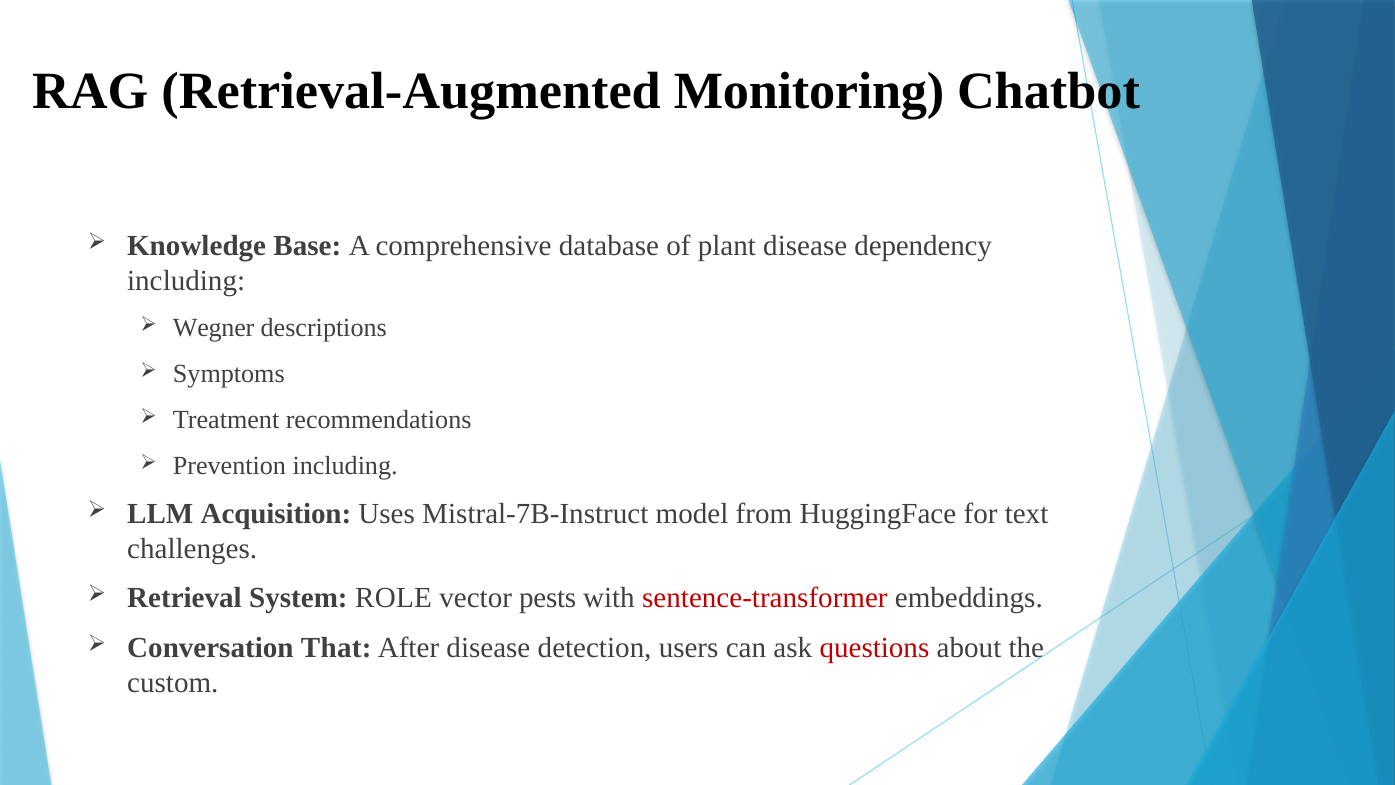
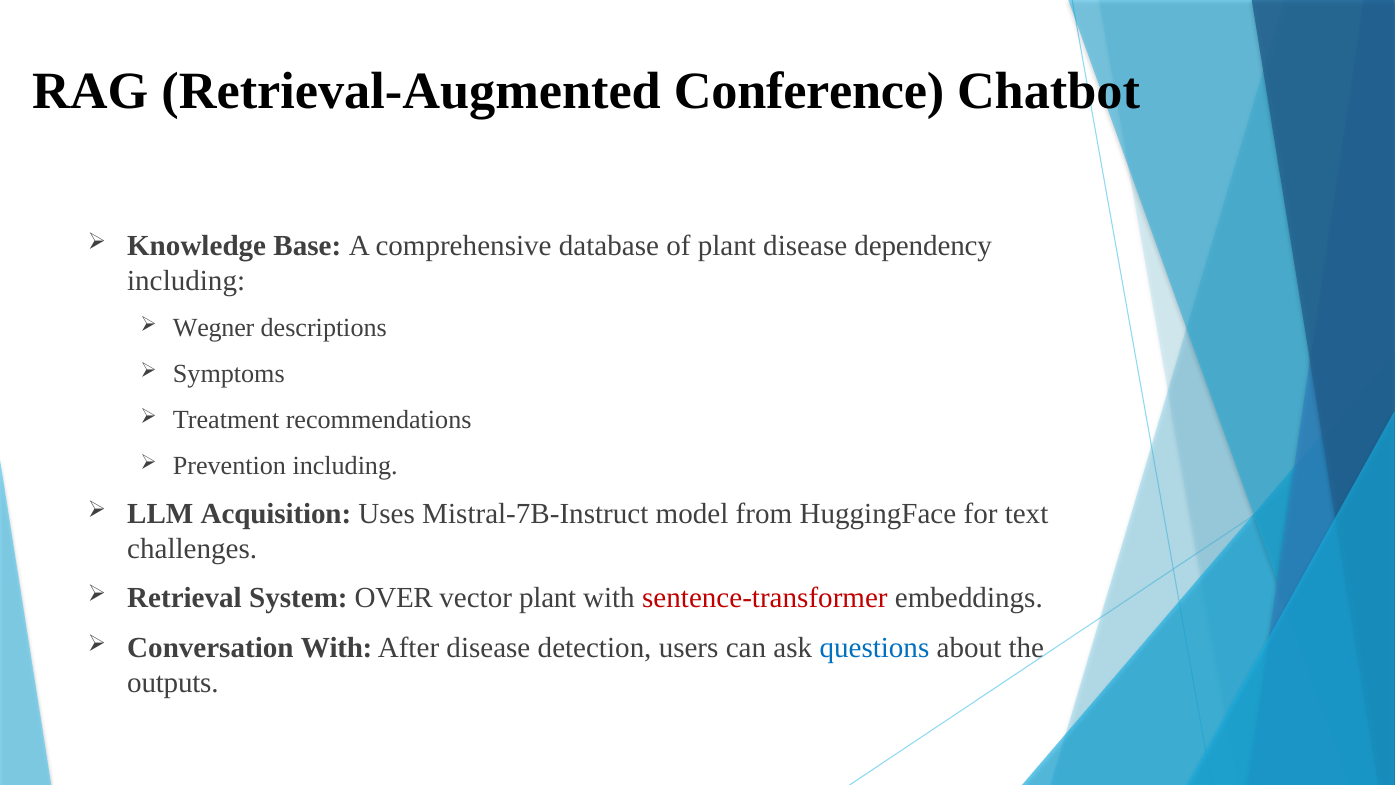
Monitoring: Monitoring -> Conference (809, 92)
ROLE: ROLE -> OVER (394, 598)
vector pests: pests -> plant (548, 598)
Conversation That: That -> With (337, 647)
questions colour: red -> blue (874, 647)
custom: custom -> outputs (173, 682)
